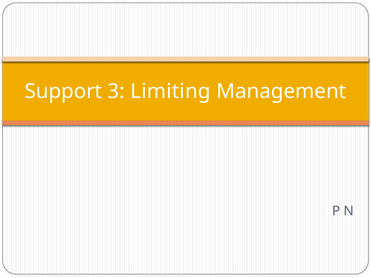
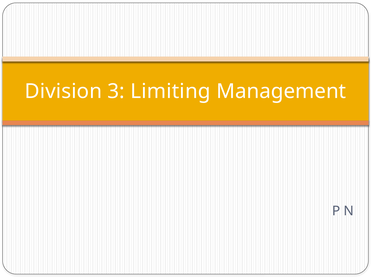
Support: Support -> Division (63, 91)
